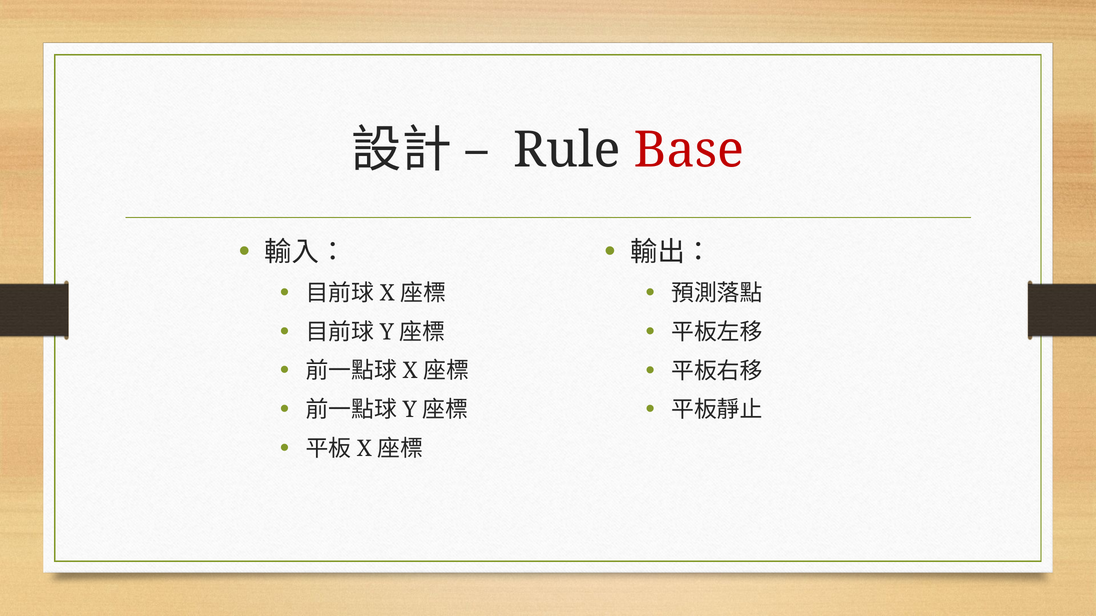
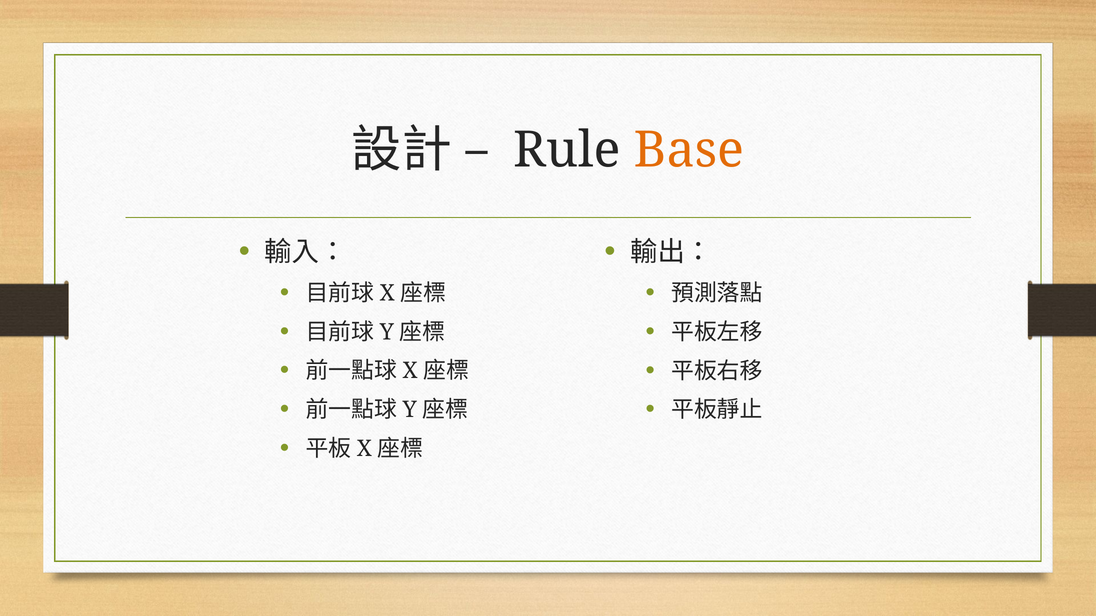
Base colour: red -> orange (689, 150)
